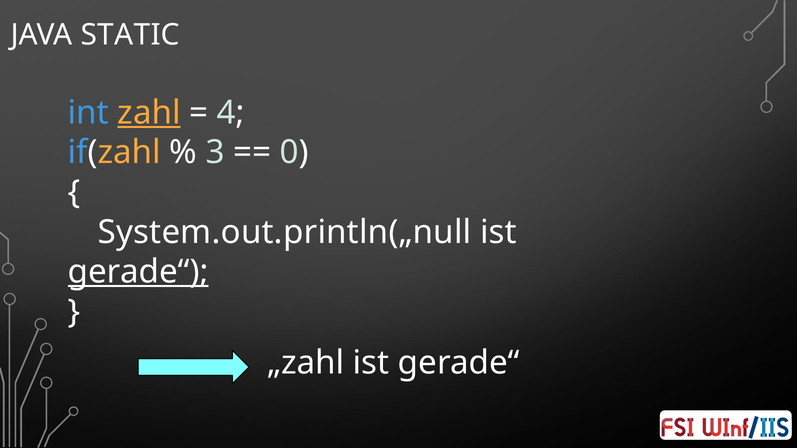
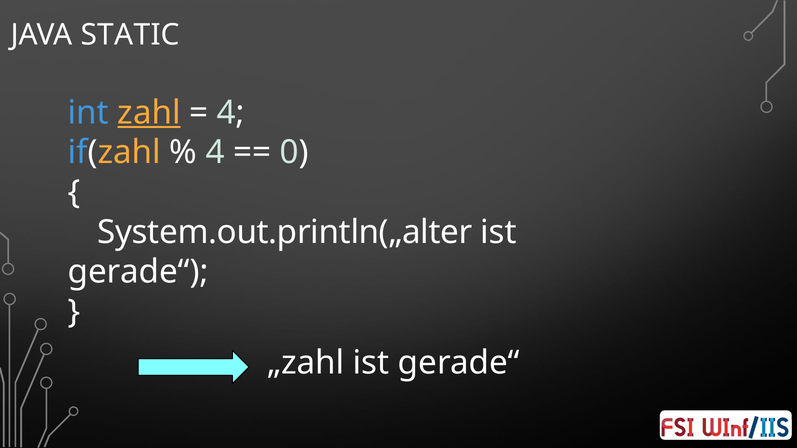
3: 3 -> 4 (215, 153)
System.out.println(„null: System.out.println(„null -> System.out.println(„alter (285, 232)
gerade“ underline: present -> none (138, 272)
